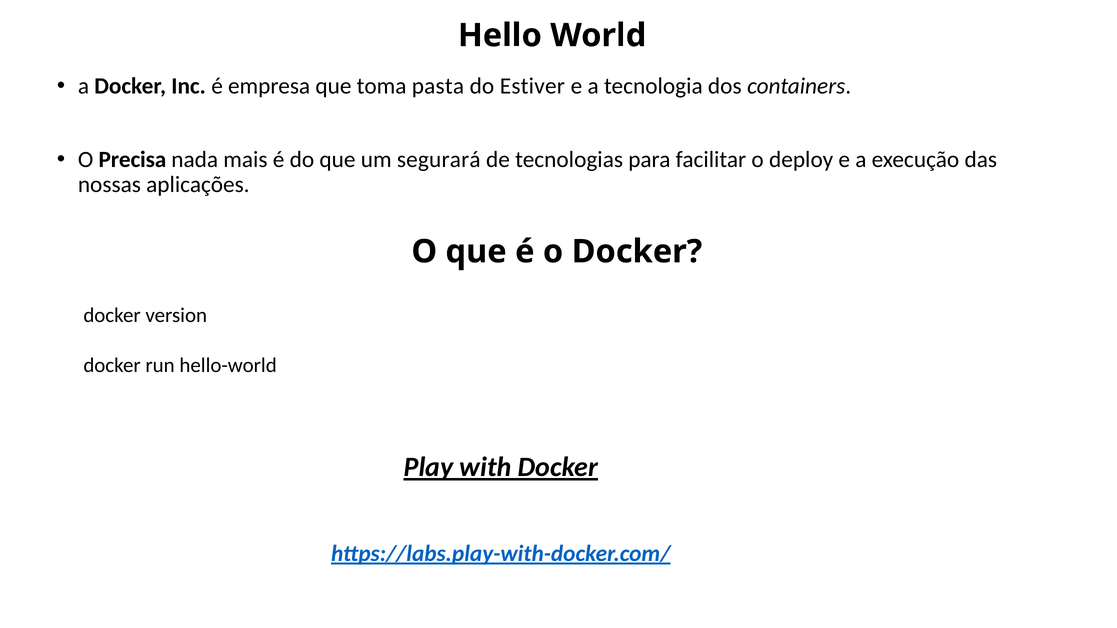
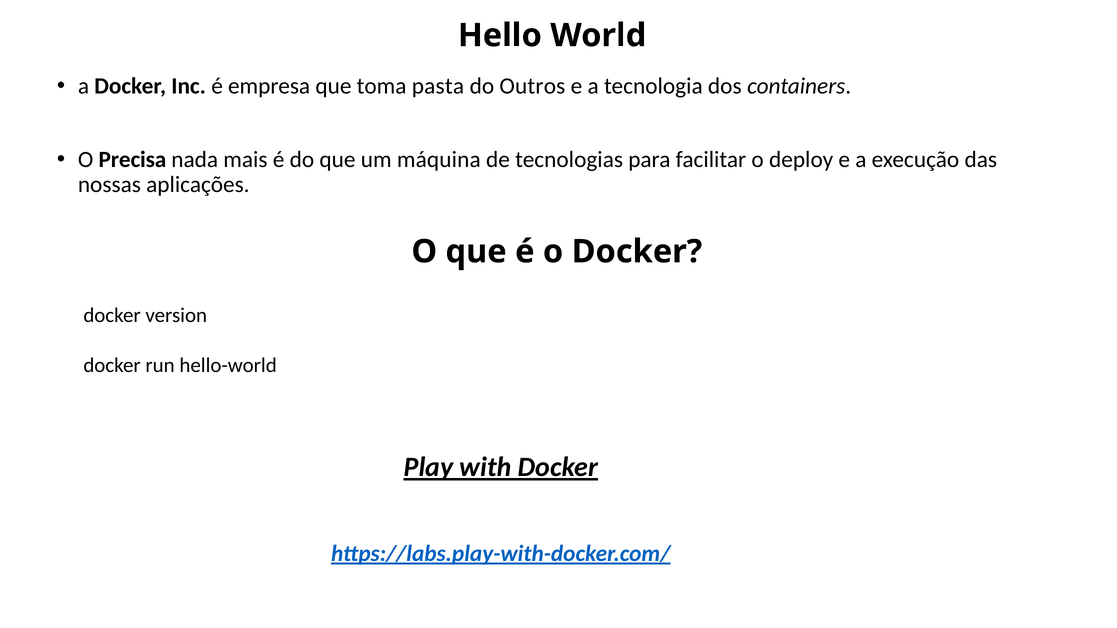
Estiver: Estiver -> Outros (532, 86)
segurará: segurará -> máquina (439, 160)
